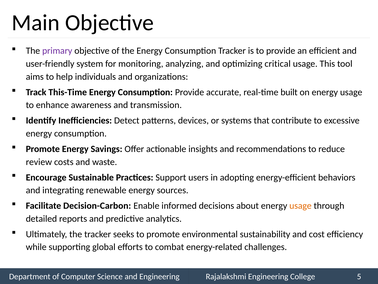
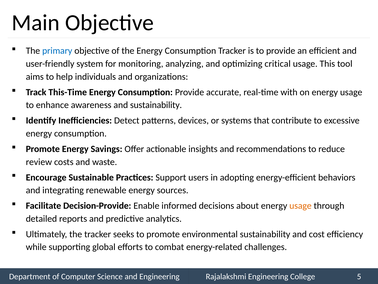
primary colour: purple -> blue (57, 51)
built: built -> with (289, 92)
and transmission: transmission -> sustainability (156, 105)
Decision-Carbon: Decision-Carbon -> Decision-Provide (97, 205)
